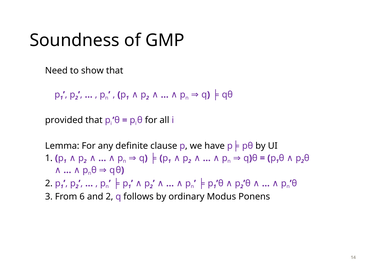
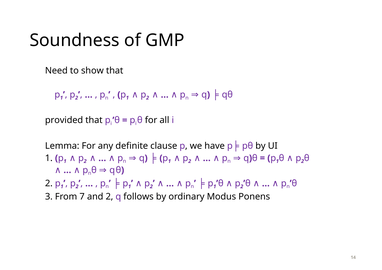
6: 6 -> 7 (82, 197)
